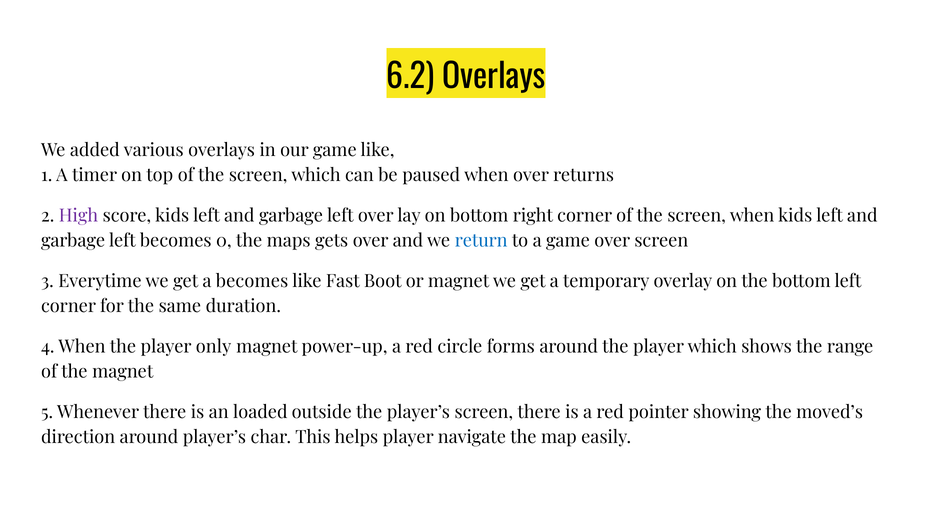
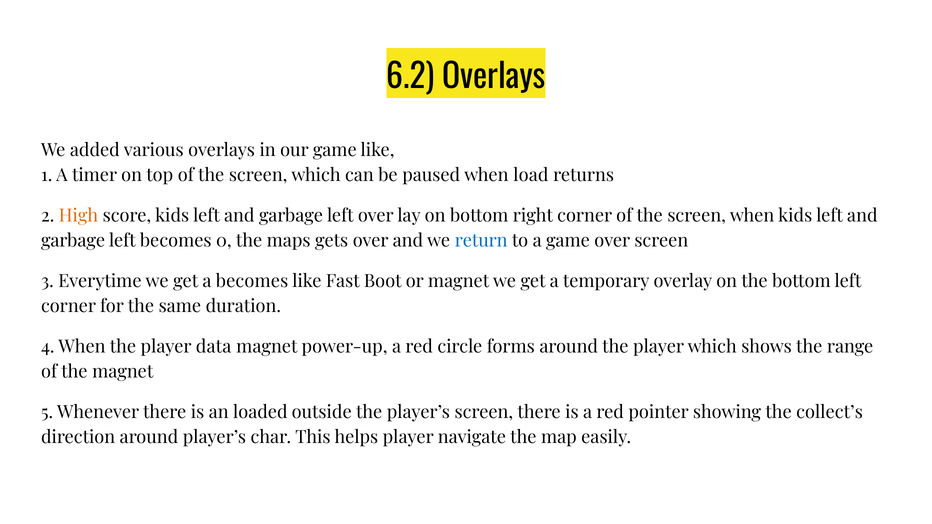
when over: over -> load (531, 175)
High colour: purple -> orange (78, 216)
only: only -> data (214, 347)
moved’s: moved’s -> collect’s (830, 412)
